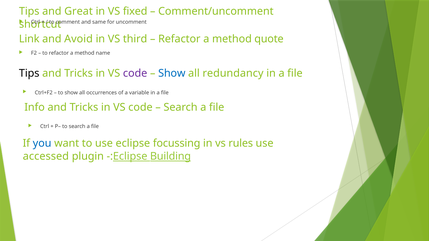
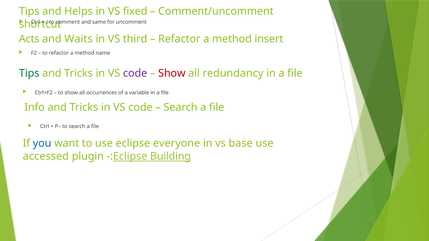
Great: Great -> Helps (79, 11)
Link: Link -> Acts (29, 39)
Avoid: Avoid -> Waits (79, 39)
quote: quote -> insert (269, 39)
Tips colour: black -> green (29, 73)
Show colour: blue -> red (172, 73)
focussing: focussing -> everyone (177, 144)
rules: rules -> base (241, 144)
